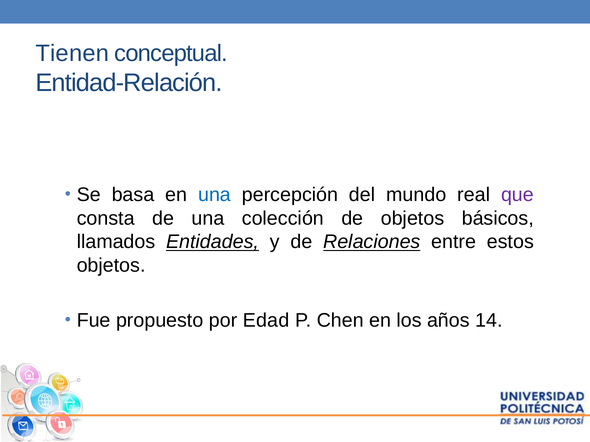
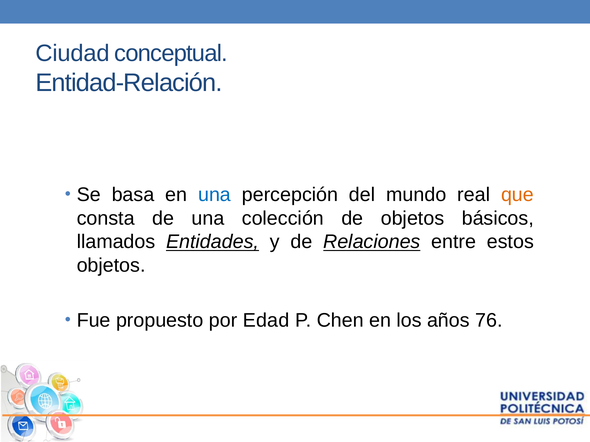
Tienen: Tienen -> Ciudad (72, 53)
que colour: purple -> orange (517, 195)
14: 14 -> 76 (489, 321)
